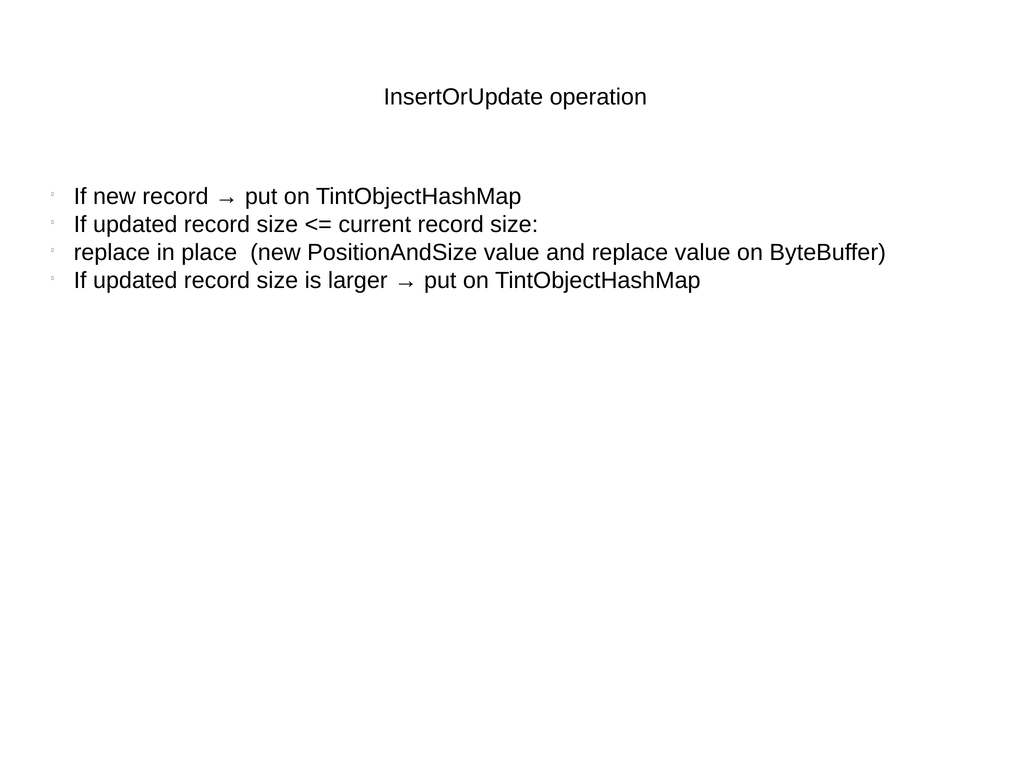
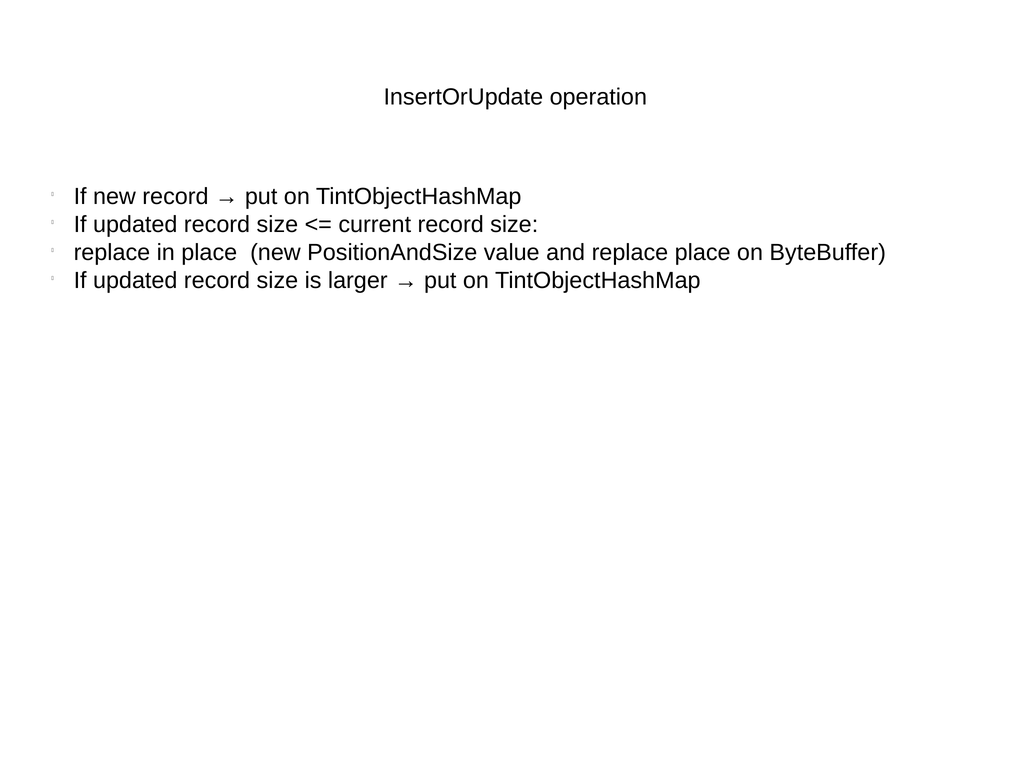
replace value: value -> place (703, 253)
